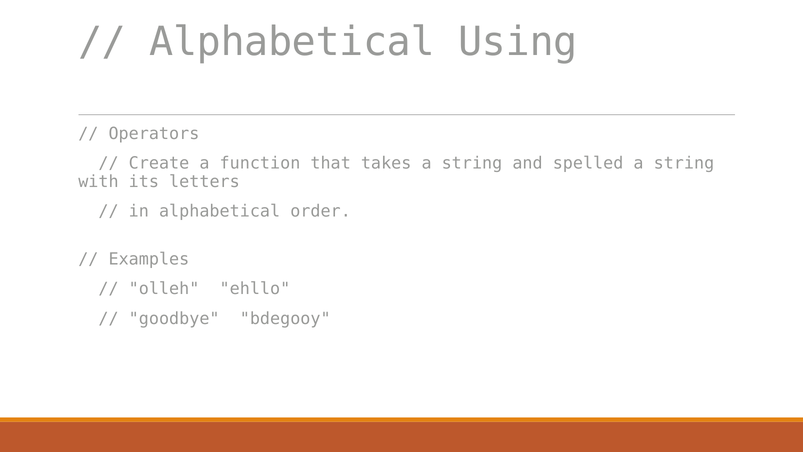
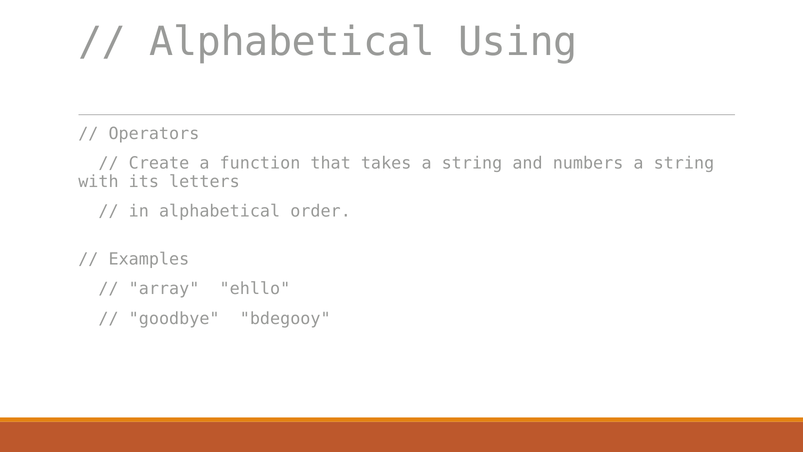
spelled: spelled -> numbers (588, 163)
olleh: olleh -> array (164, 289)
